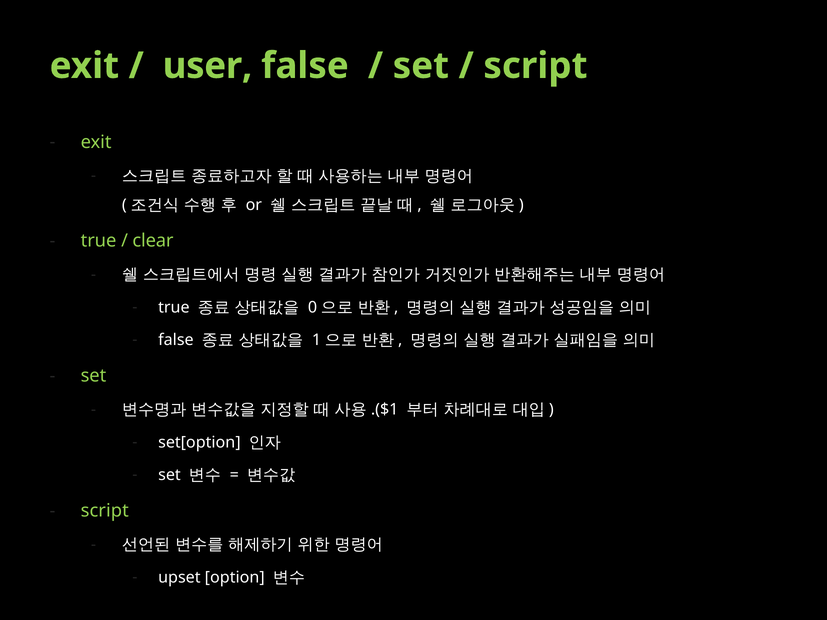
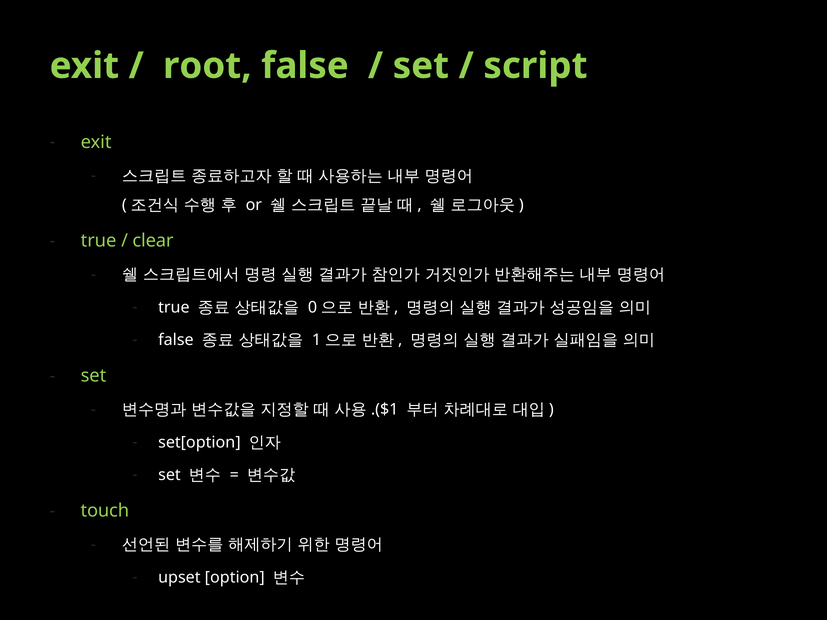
user: user -> root (207, 66)
script: script -> touch (105, 511)
